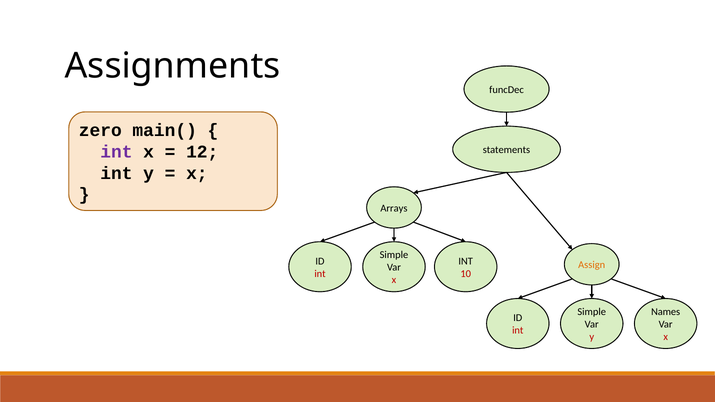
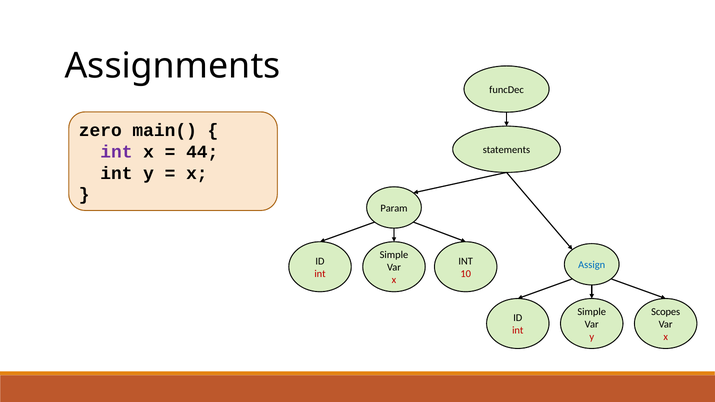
12: 12 -> 44 (202, 152)
Arrays: Arrays -> Param (394, 208)
Assign colour: orange -> blue (592, 265)
Names: Names -> Scopes (666, 312)
